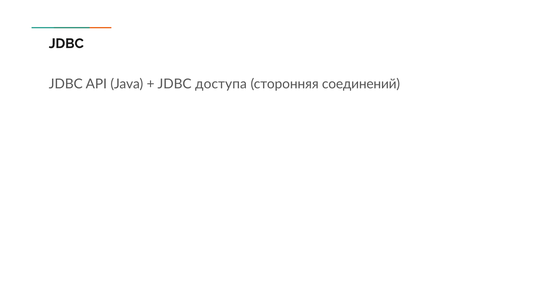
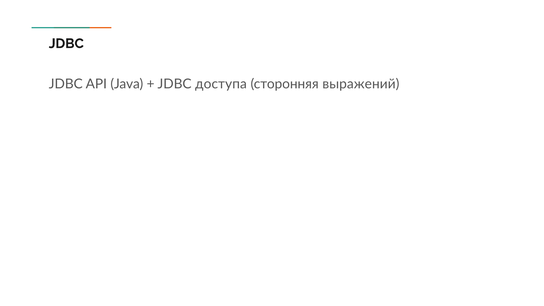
соединений: соединений -> выражений (361, 84)
